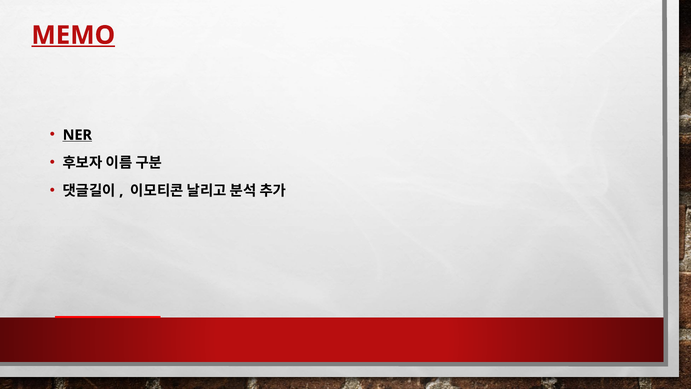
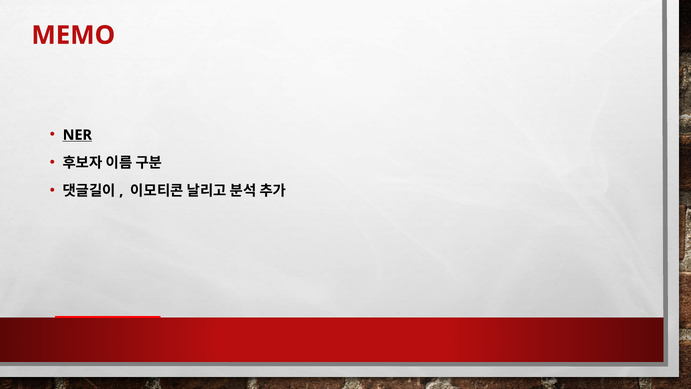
MEMO underline: present -> none (73, 35)
